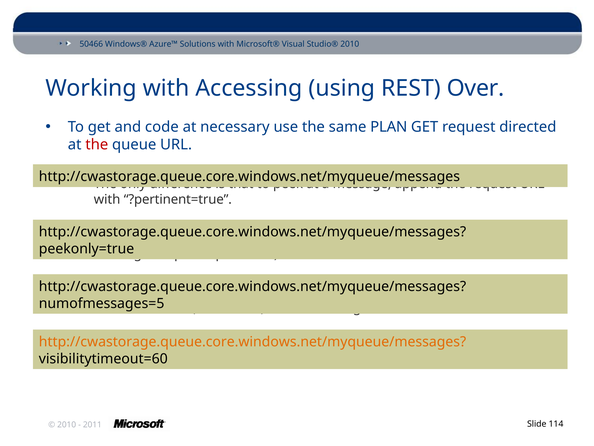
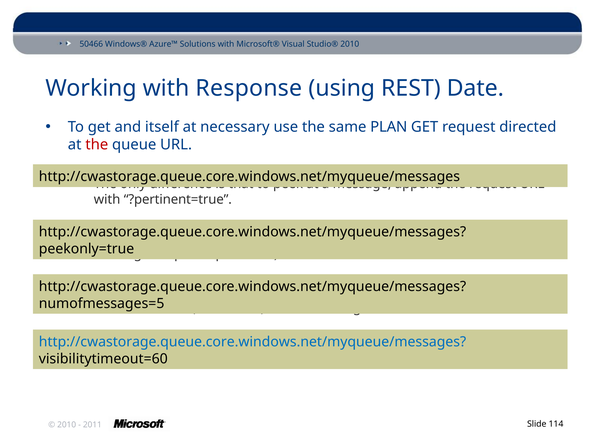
Accessing: Accessing -> Response (249, 88)
Over: Over -> Date (475, 88)
code: code -> itself (162, 127)
http://cwastorage.queue.core.windows.net/myqueue/messages colour: orange -> blue (252, 341)
